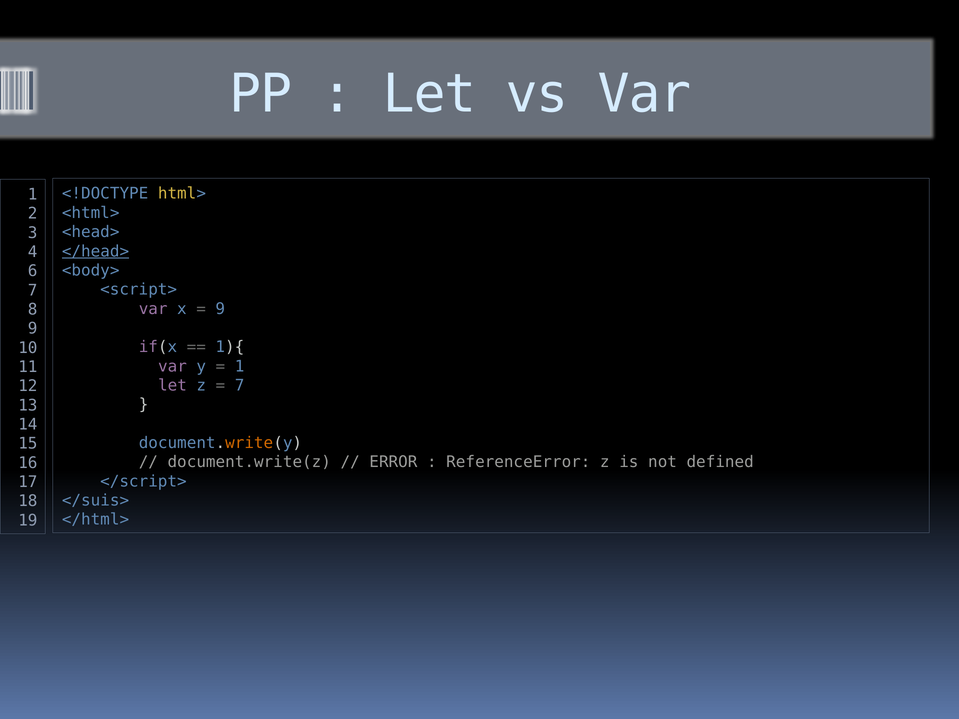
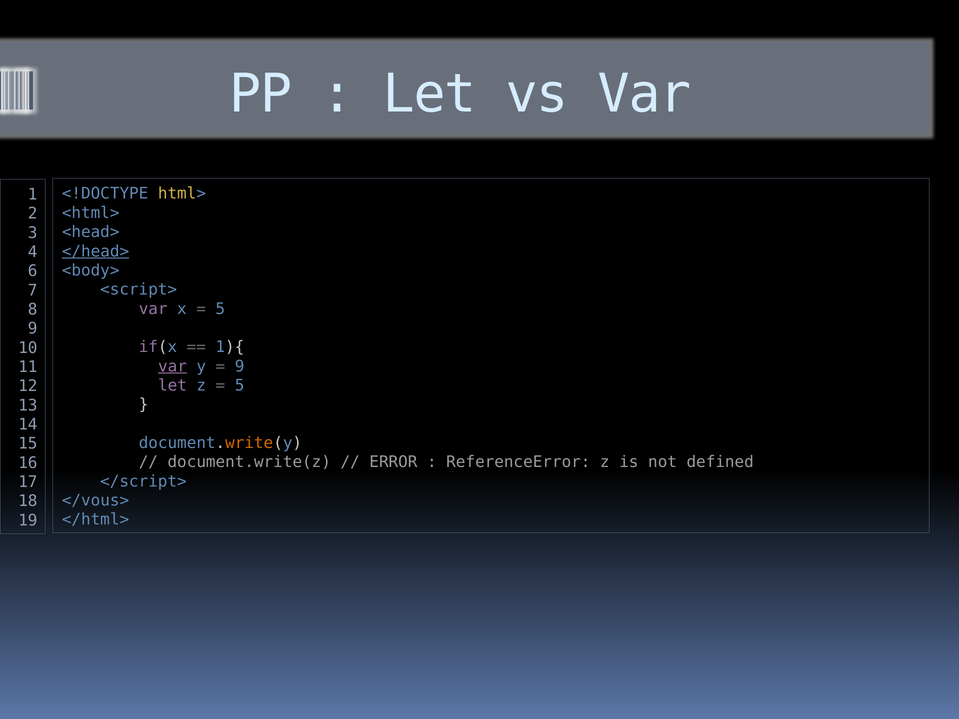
9: 9 -> 5 (220, 309)
var underline: none -> present (172, 366)
1: 1 -> 9 (240, 366)
7: 7 -> 5 (240, 386)
</suis>: </suis> -> </vous> (96, 501)
